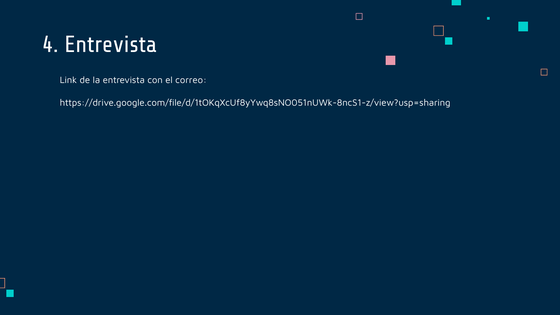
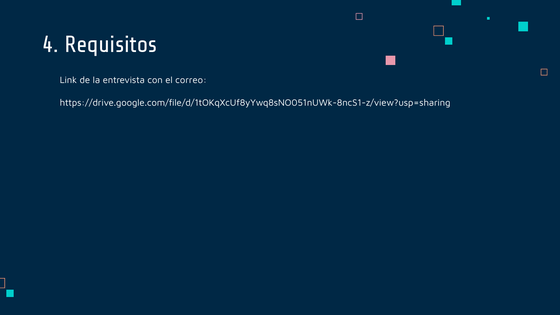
4 Entrevista: Entrevista -> Requisitos (111, 45)
